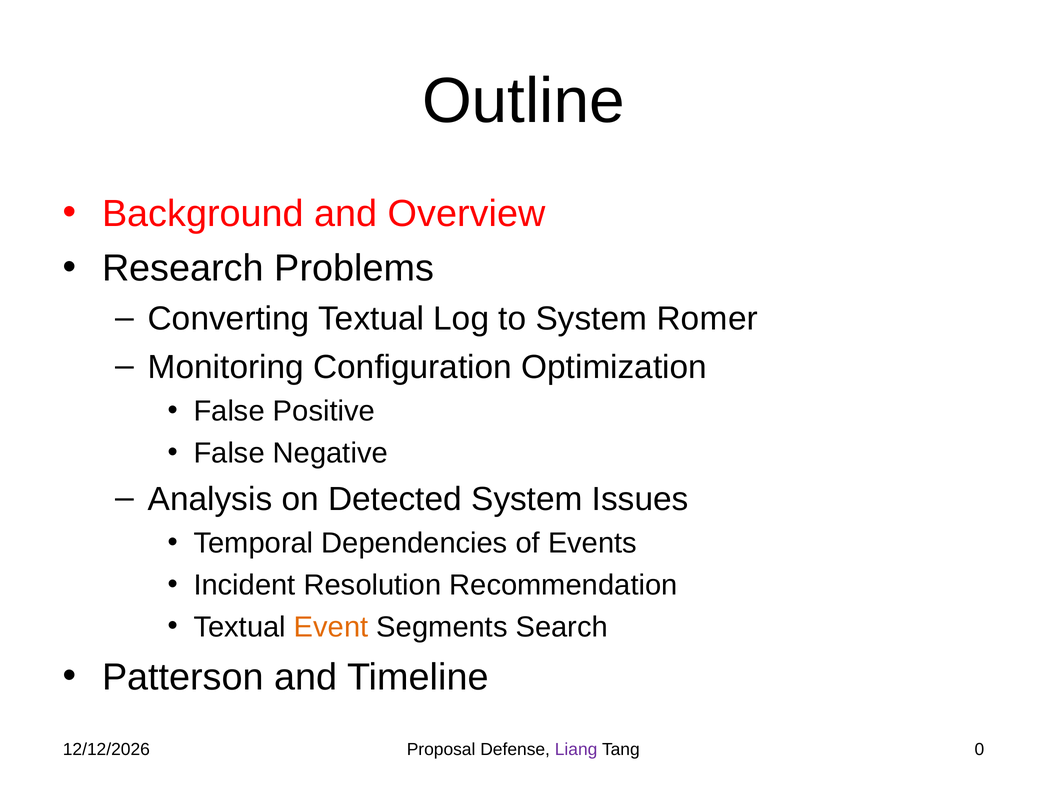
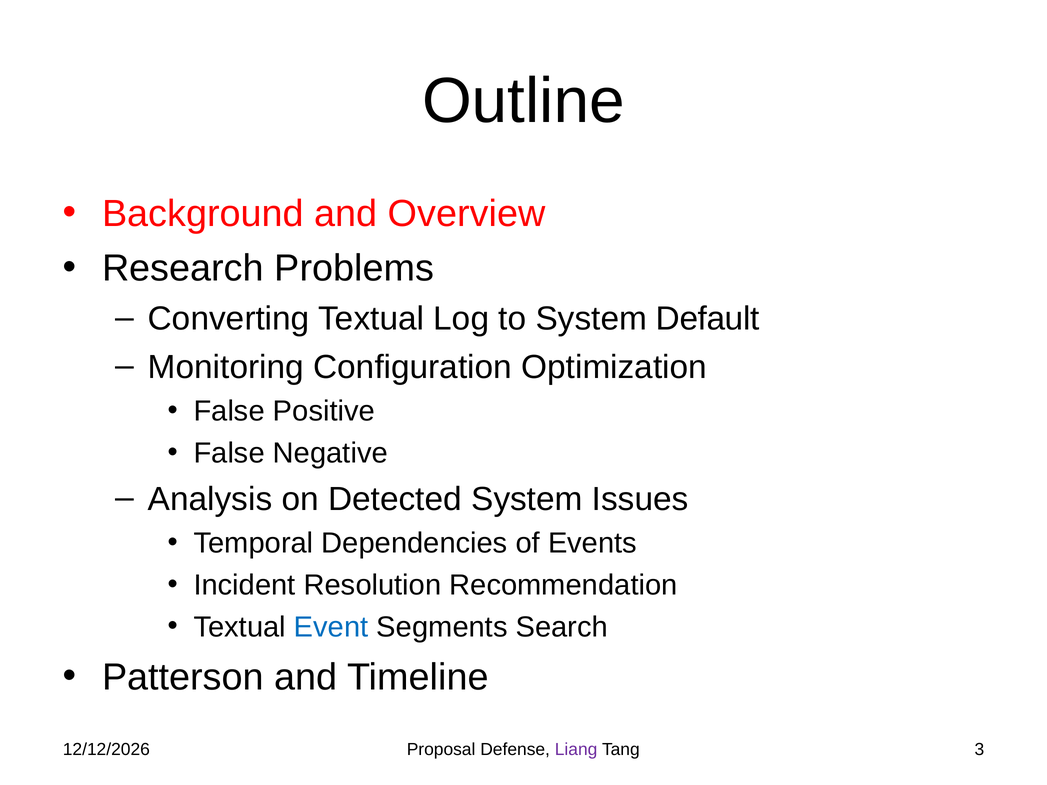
Romer: Romer -> Default (708, 319)
Event colour: orange -> blue (331, 627)
0: 0 -> 3 (979, 750)
